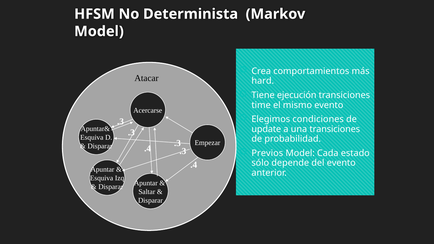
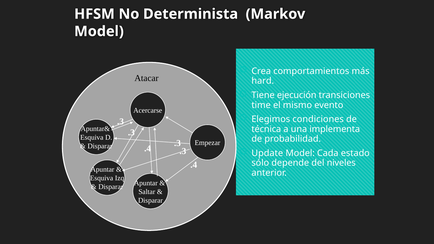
update: update -> técnica (266, 129)
una transiciones: transiciones -> implementa (335, 129)
Previos: Previos -> Update (267, 153)
del evento: evento -> niveles (341, 163)
